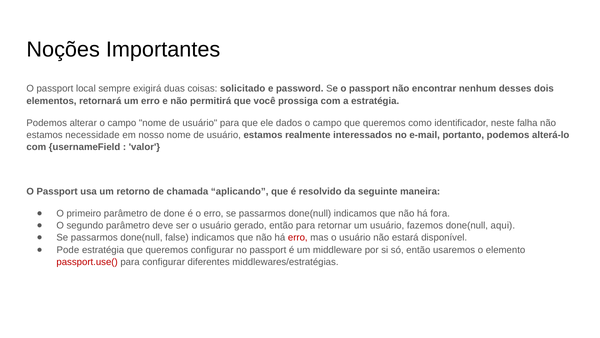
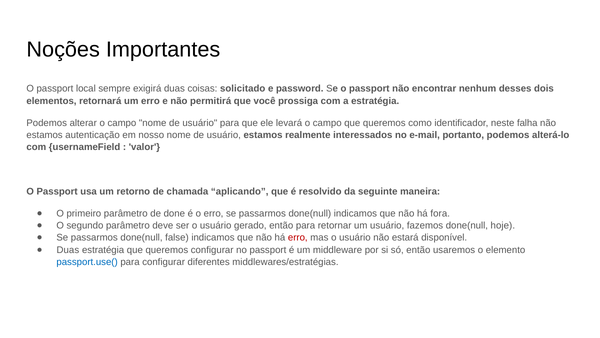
dados: dados -> levará (289, 123)
necessidade: necessidade -> autenticação (93, 135)
aqui: aqui -> hoje (503, 225)
Pode: Pode -> Duas (68, 250)
passport.use( colour: red -> blue (87, 262)
